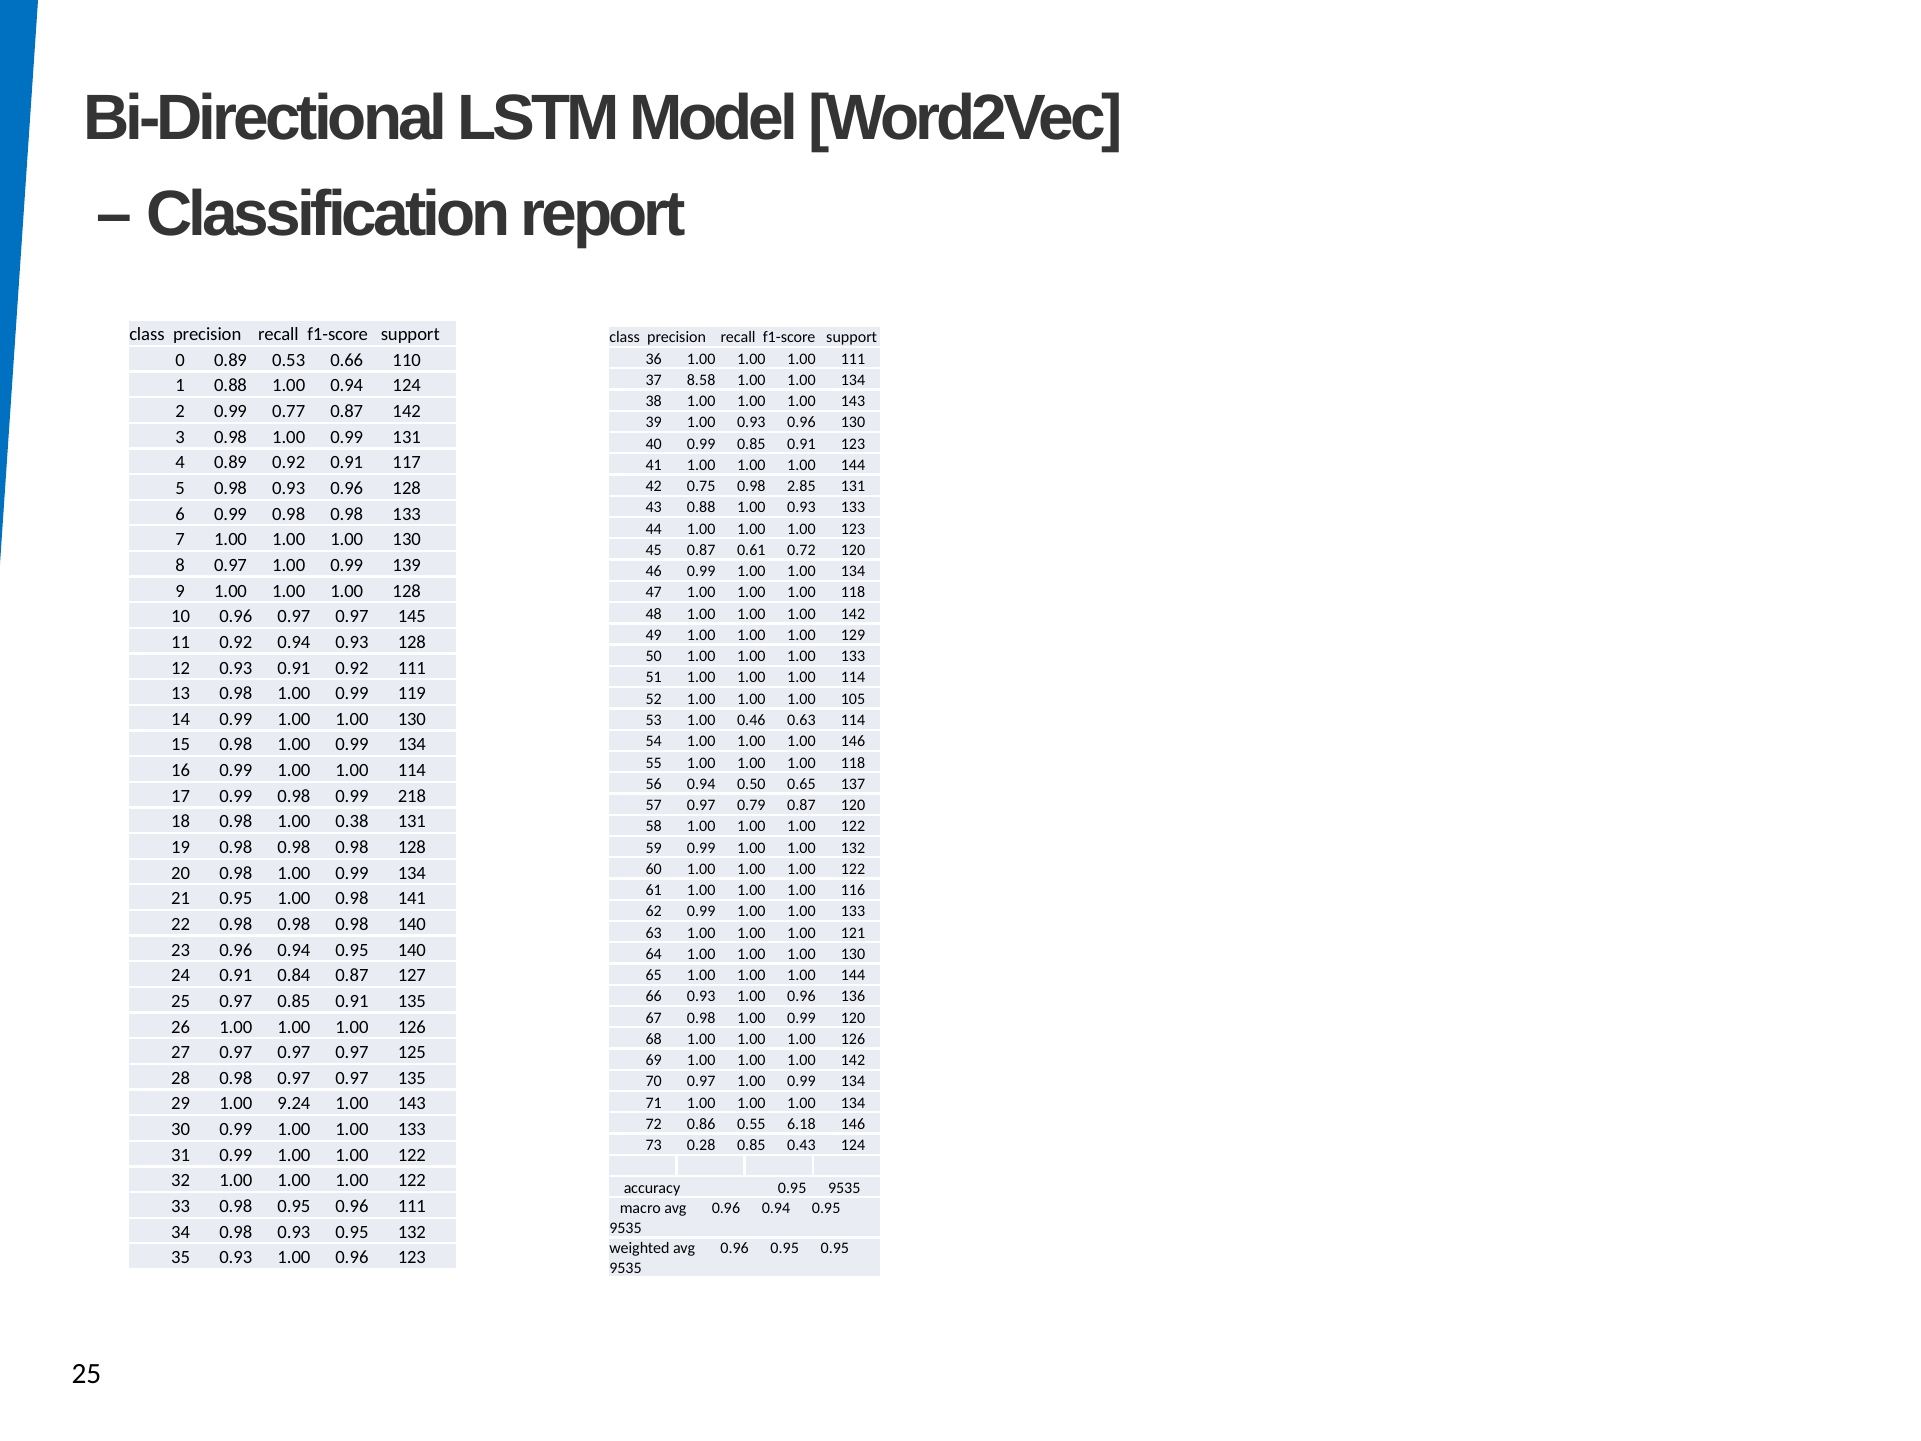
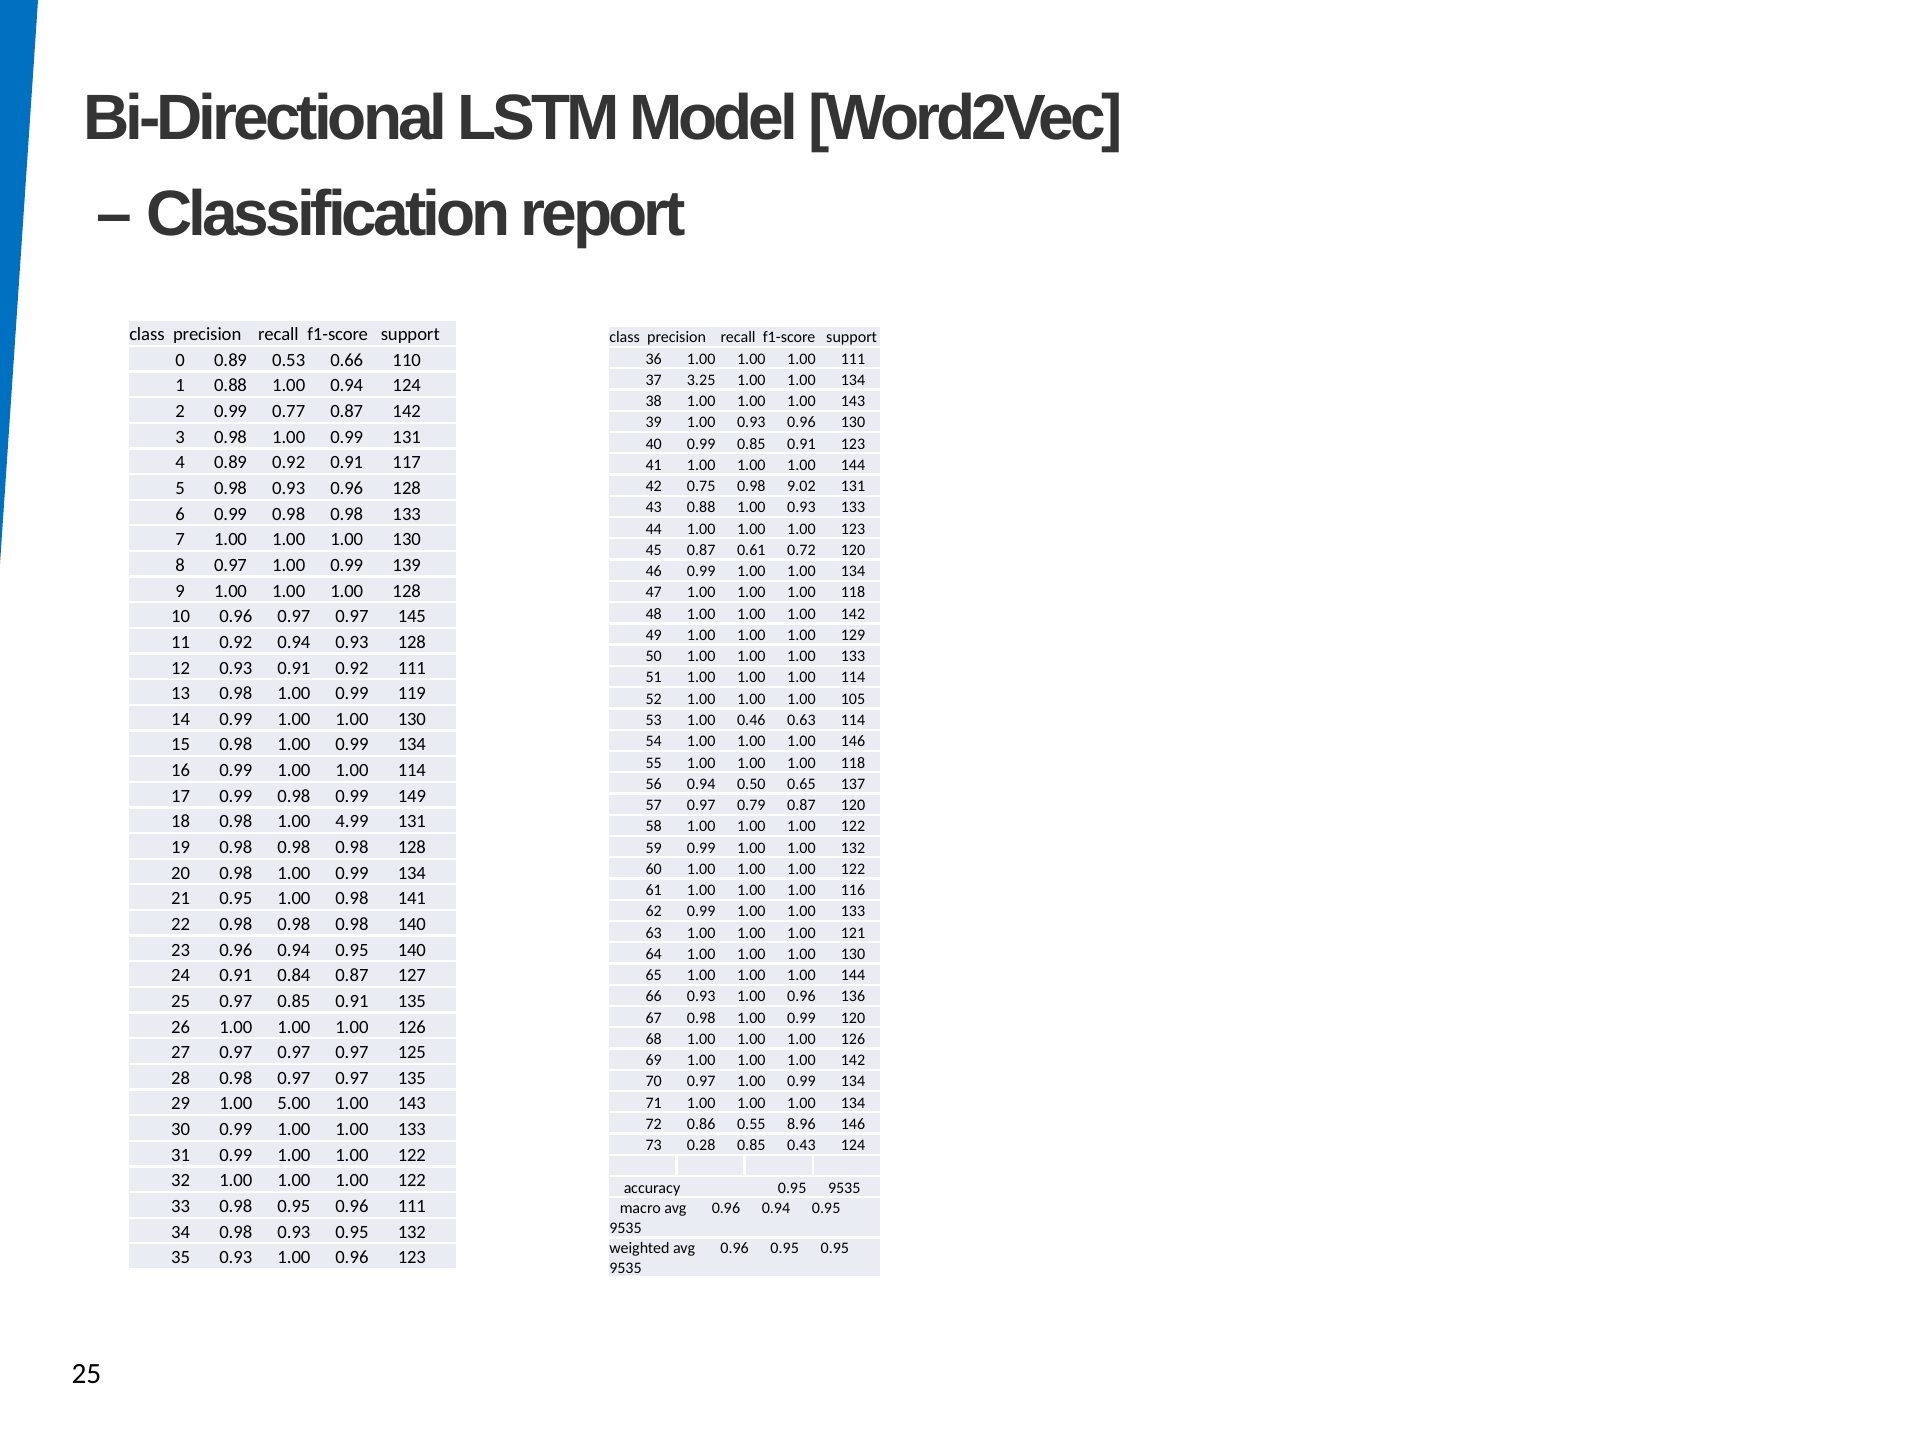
8.58: 8.58 -> 3.25 (701, 380)
2.85: 2.85 -> 9.02 (801, 486)
218: 218 -> 149 (412, 796)
0.38: 0.38 -> 4.99 (352, 822)
9.24: 9.24 -> 5.00 (294, 1104)
6.18: 6.18 -> 8.96 (801, 1124)
